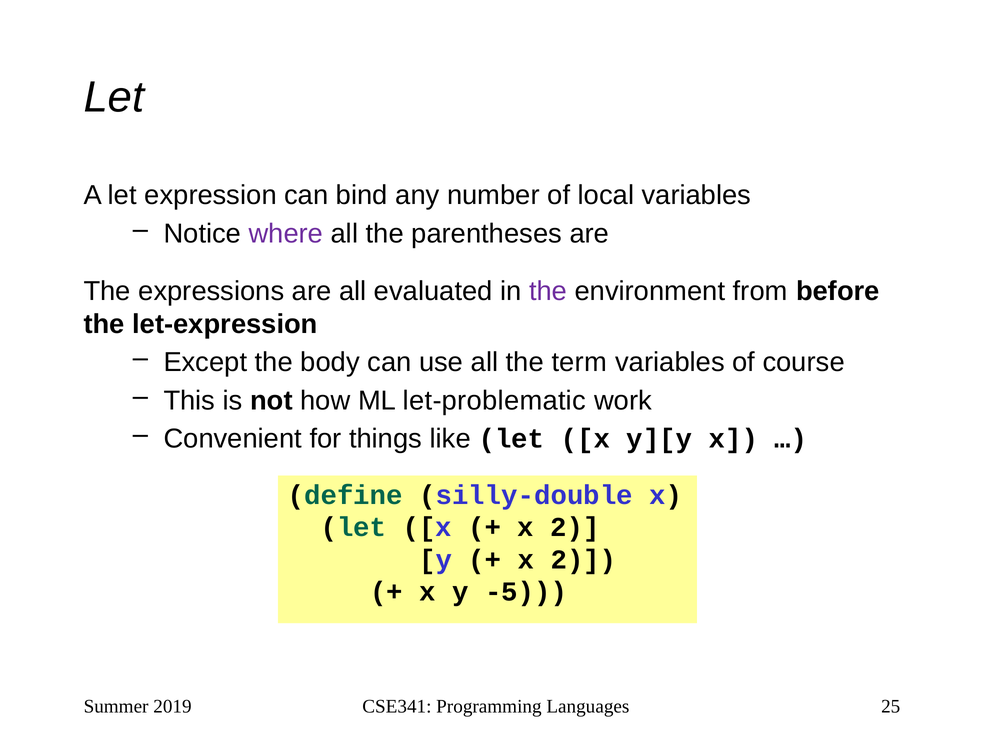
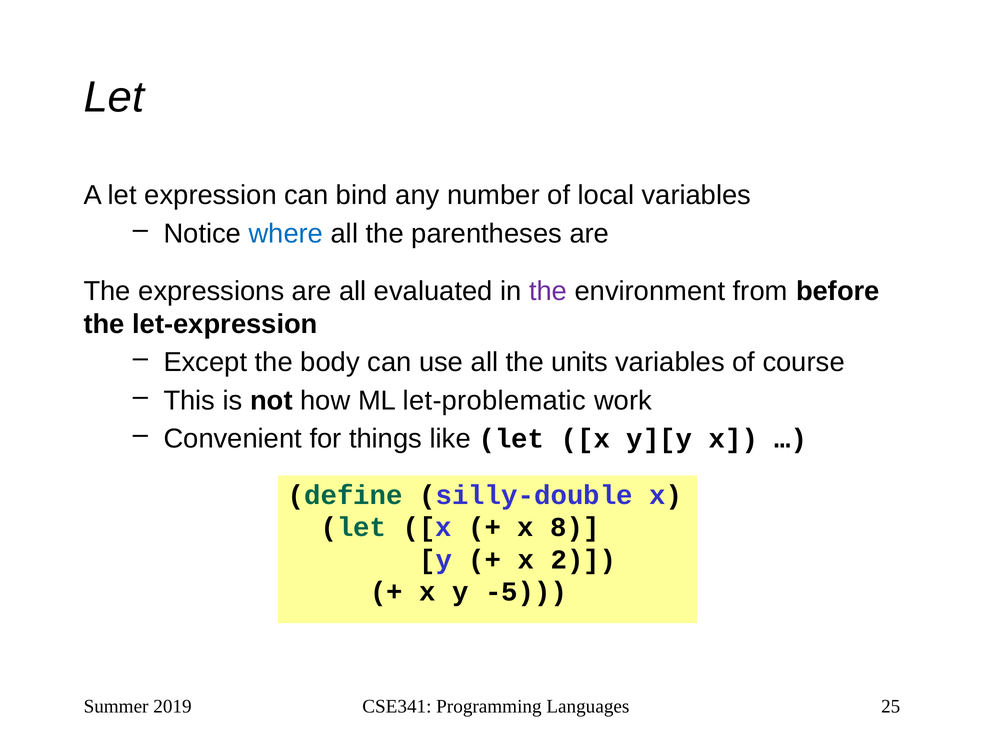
where colour: purple -> blue (286, 234)
term: term -> units (580, 362)
2: 2 -> 8 (575, 527)
